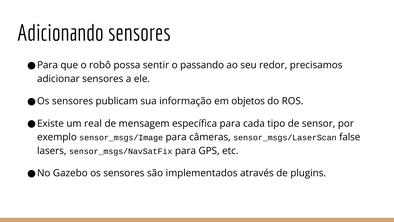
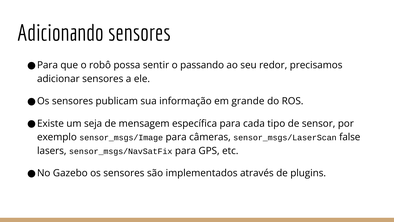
objetos: objetos -> grande (248, 101)
real: real -> seja (93, 123)
